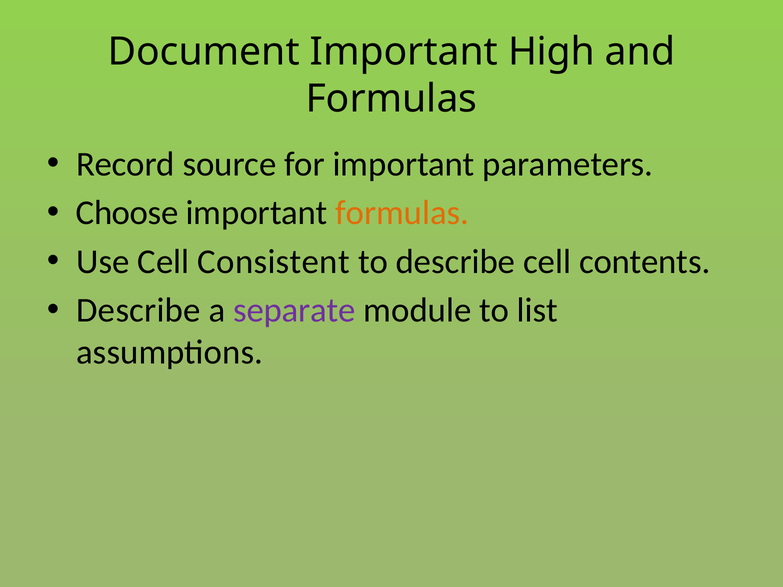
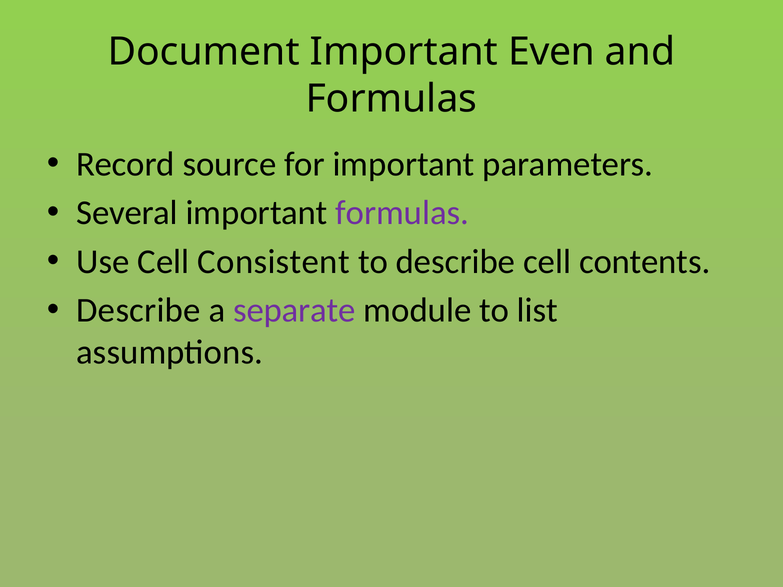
High: High -> Even (552, 52)
Choose: Choose -> Several (127, 213)
formulas colour: orange -> purple (402, 213)
